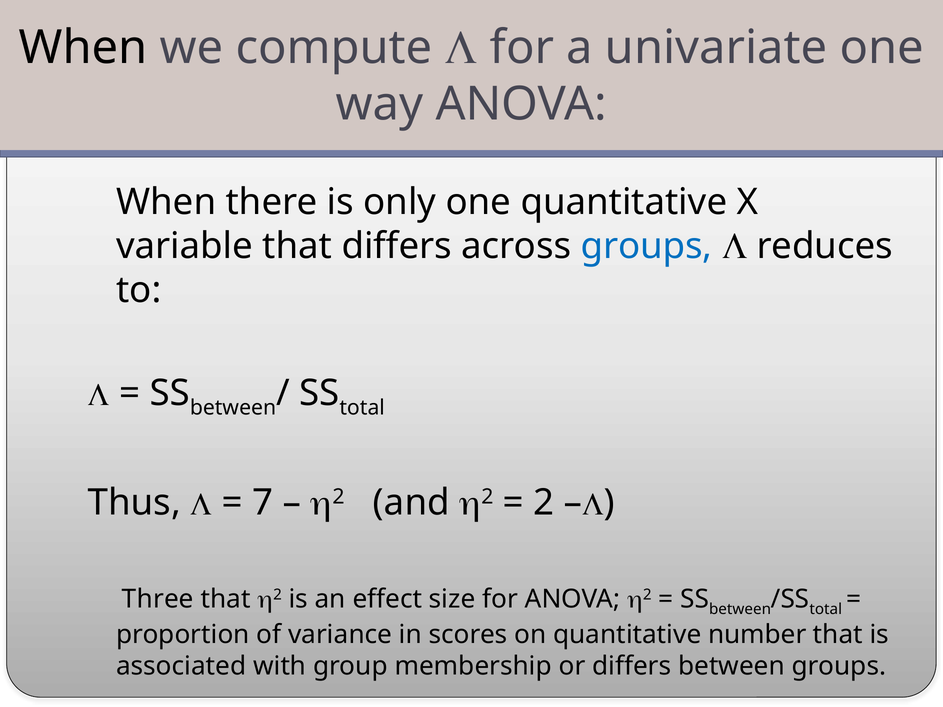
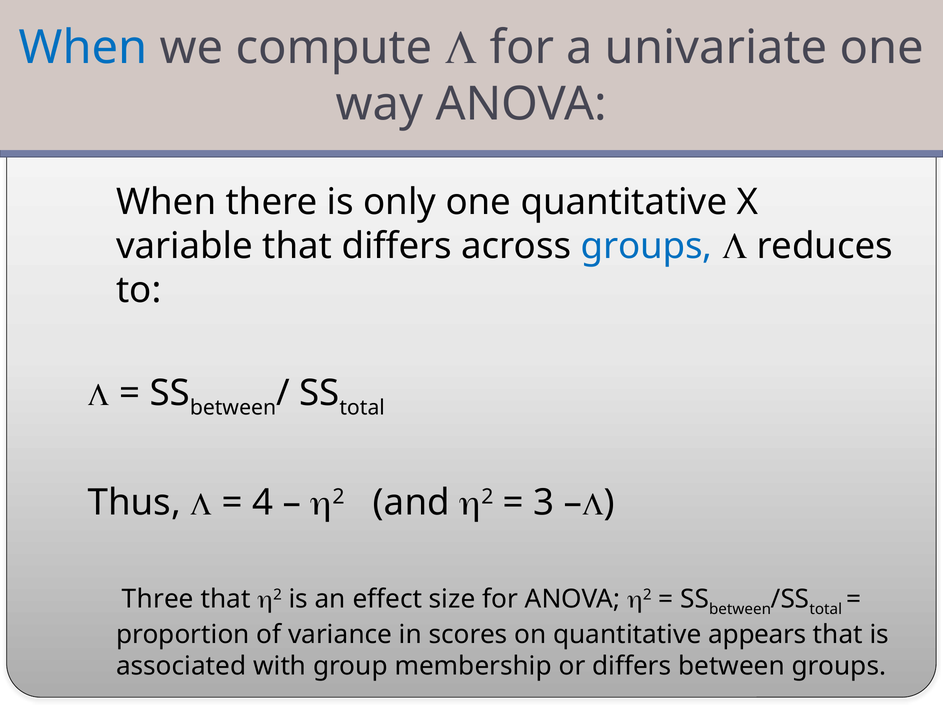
When colour: black -> blue (83, 48)
7: 7 -> 4 (263, 503)
2: 2 -> 3 (544, 503)
number: number -> appears (757, 635)
